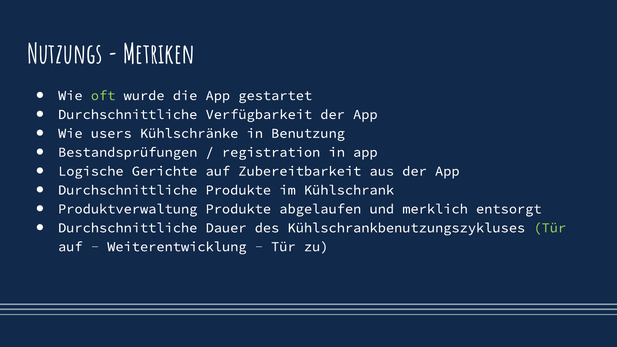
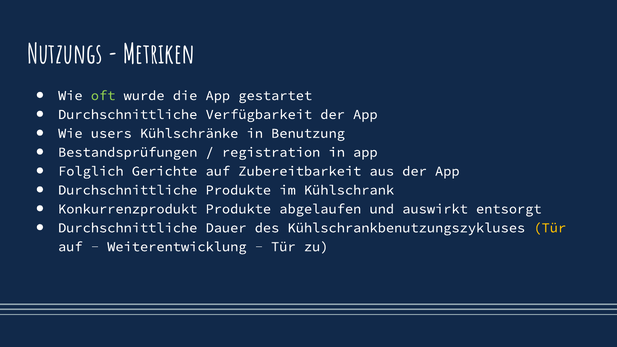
Logische: Logische -> Folglich (91, 171)
Produktverwaltung: Produktverwaltung -> Konkurrenzprodukt (128, 209)
merklich: merklich -> auswirkt (435, 209)
Tür colour: light green -> yellow (550, 228)
